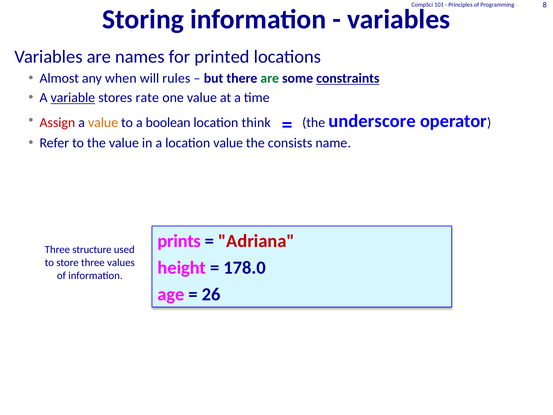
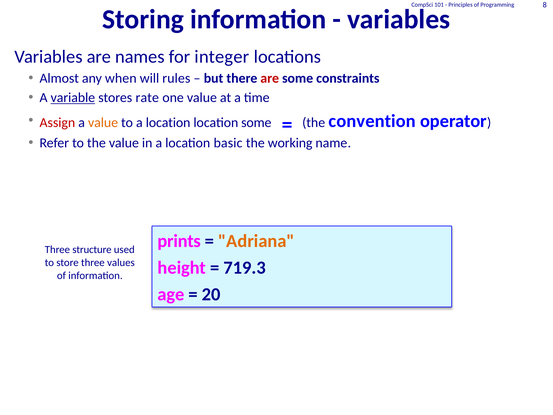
printed: printed -> integer (222, 57)
are colour: green -> red (270, 78)
constraints underline: present -> none (348, 78)
to a boolean: boolean -> location (168, 123)
location think: think -> some (256, 123)
underscore: underscore -> convention (372, 121)
location value: value -> basic (228, 143)
consists: consists -> working (290, 143)
Adriana colour: red -> orange (256, 241)
178.0: 178.0 -> 719.3 (245, 268)
26: 26 -> 20 (211, 294)
